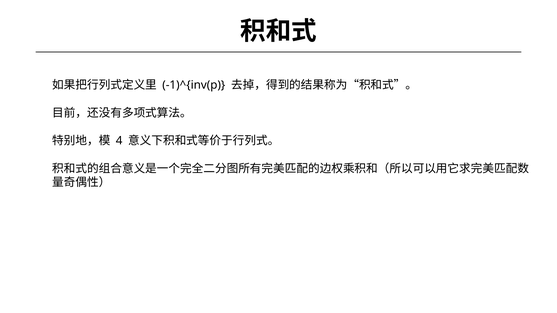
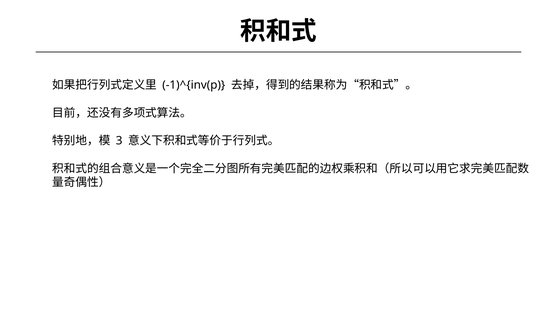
4: 4 -> 3 (119, 141)
